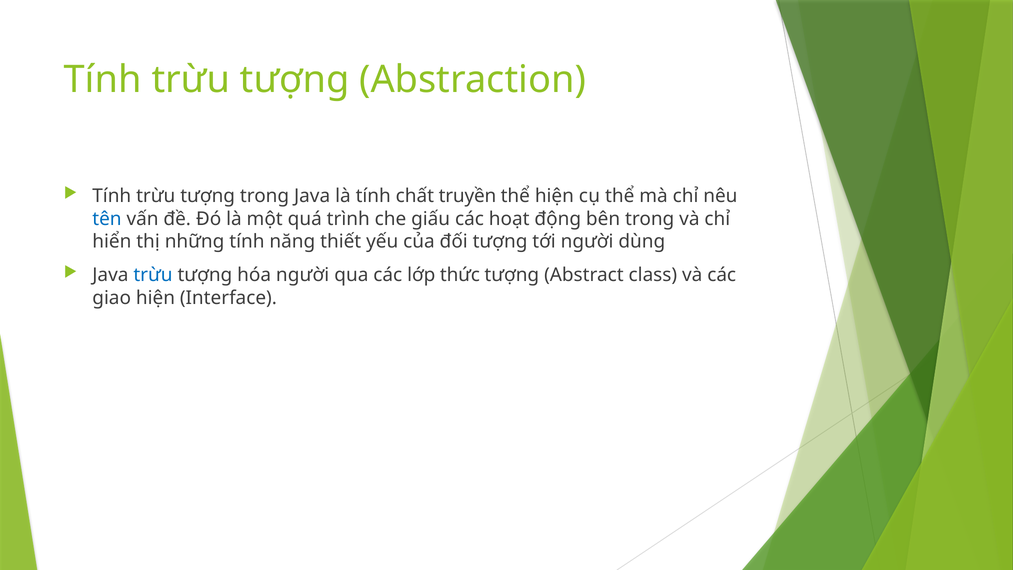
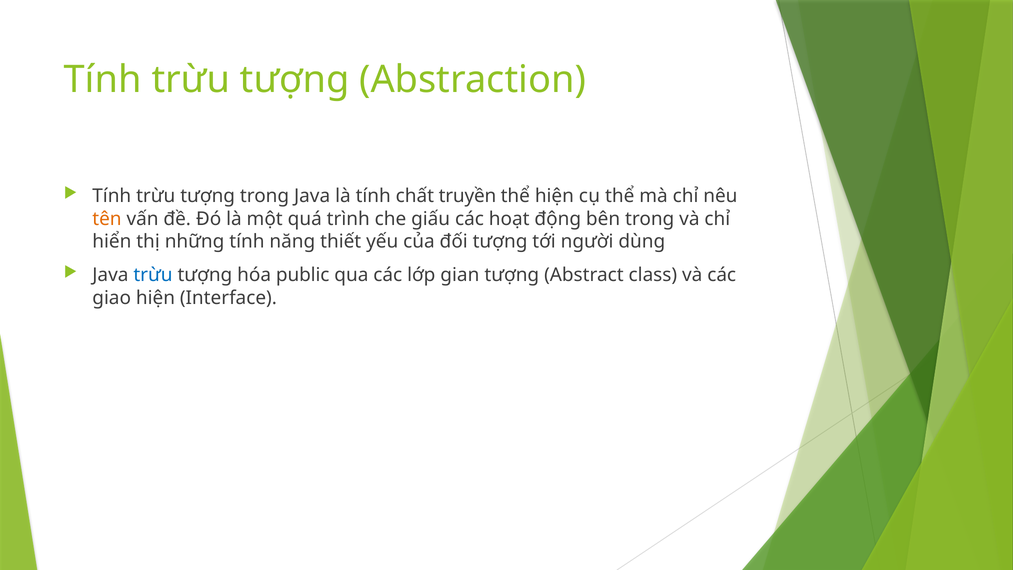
tên colour: blue -> orange (107, 219)
hóa người: người -> public (303, 275)
thức: thức -> gian (460, 275)
